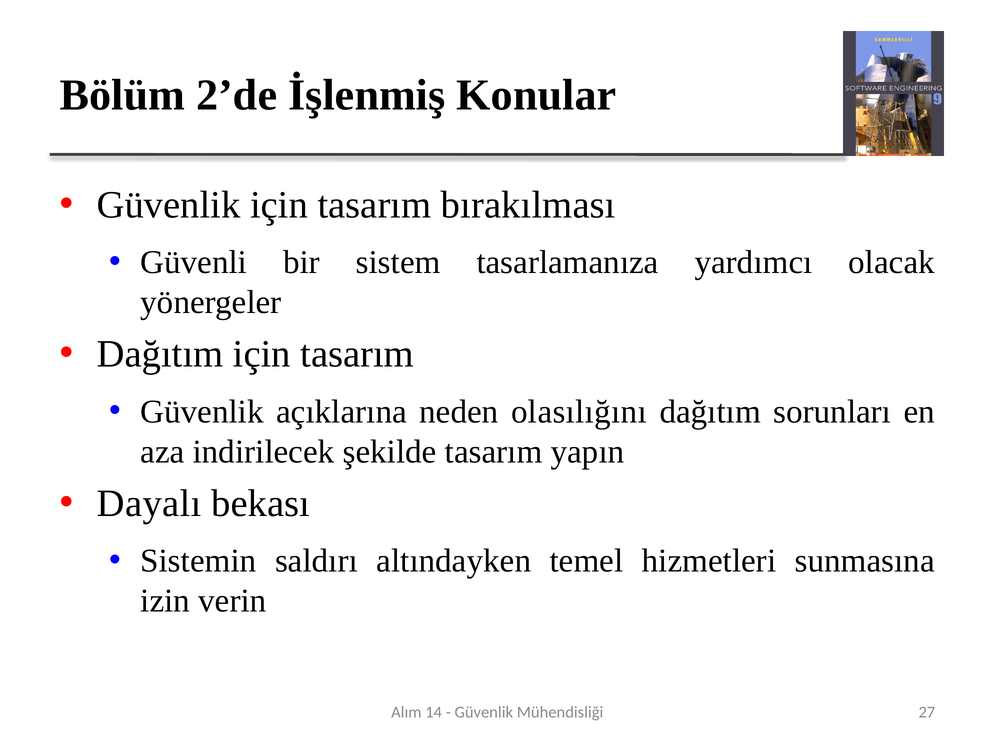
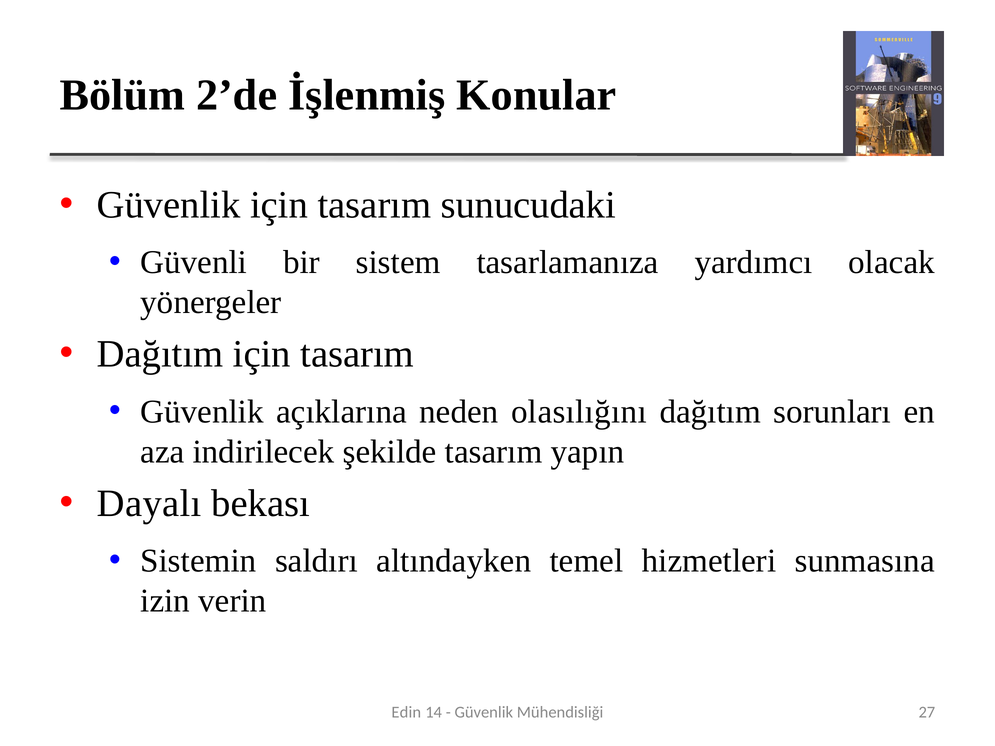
bırakılması: bırakılması -> sunucudaki (528, 205)
Alım: Alım -> Edin (406, 713)
